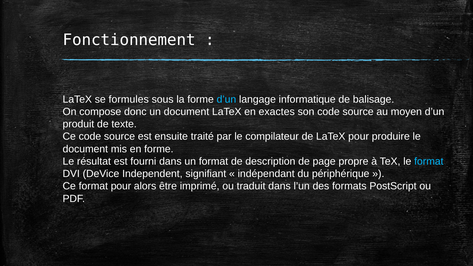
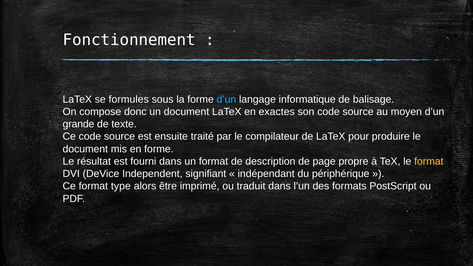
produit: produit -> grande (78, 124)
format colour: light blue -> yellow (429, 161)
format pour: pour -> type (121, 186)
